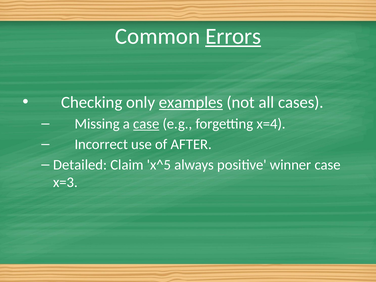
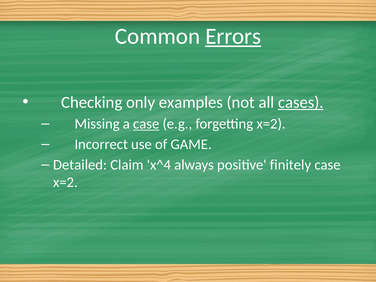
examples underline: present -> none (191, 102)
cases underline: none -> present (301, 102)
forgetting x=4: x=4 -> x=2 (271, 124)
AFTER: AFTER -> GAME (191, 144)
x^5: x^5 -> x^4 (159, 165)
winner: winner -> finitely (291, 165)
x=3: x=3 -> x=2 (65, 182)
